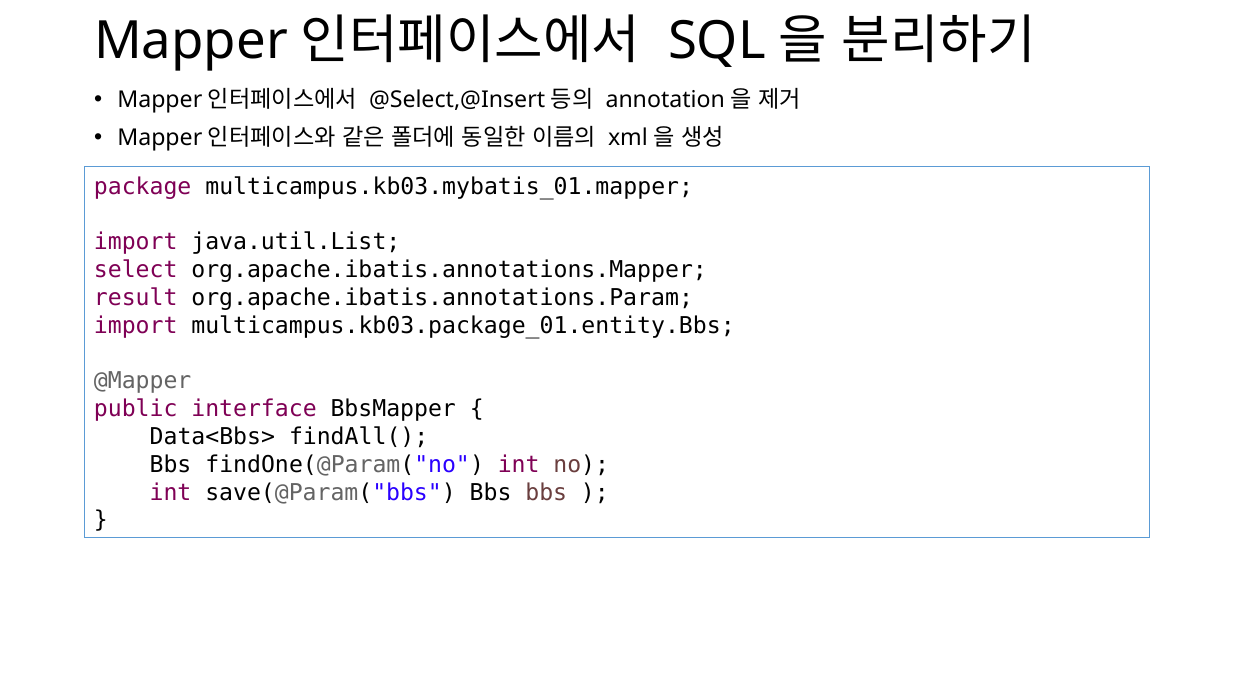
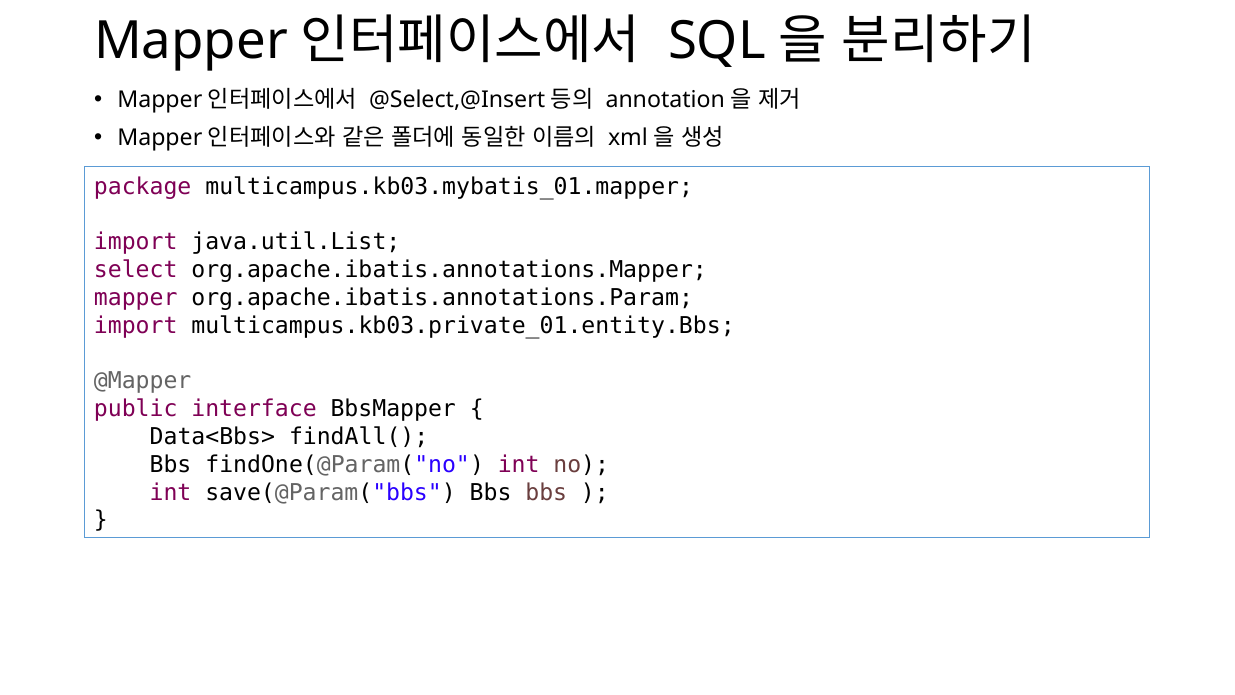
result: result -> mapper (136, 298)
multicampus.kb03.package_01.entity.Bbs: multicampus.kb03.package_01.entity.Bbs -> multicampus.kb03.private_01.entity.Bbs (463, 325)
